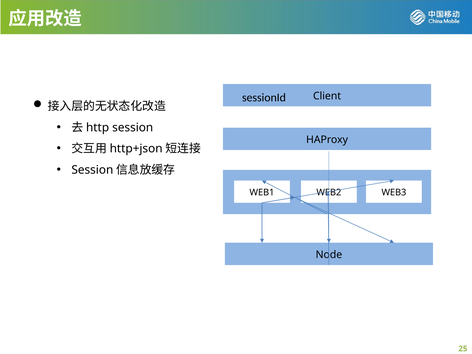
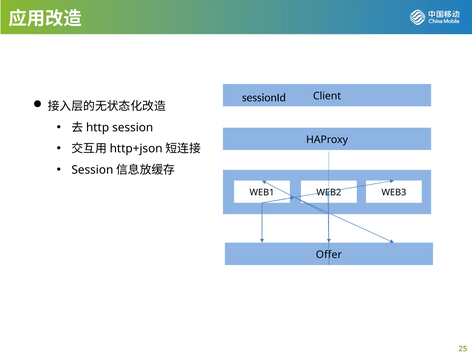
Node: Node -> Offer (329, 255)
